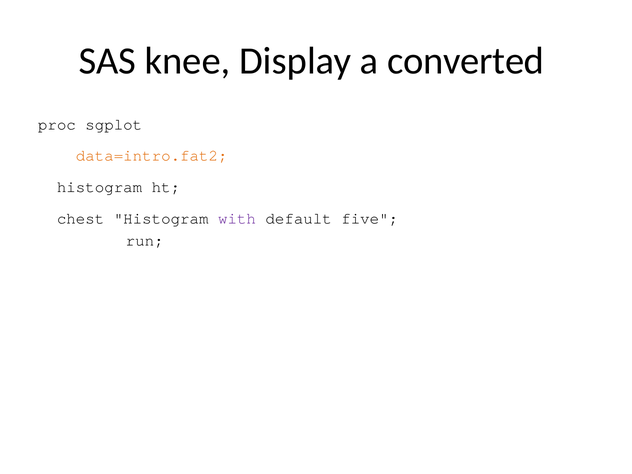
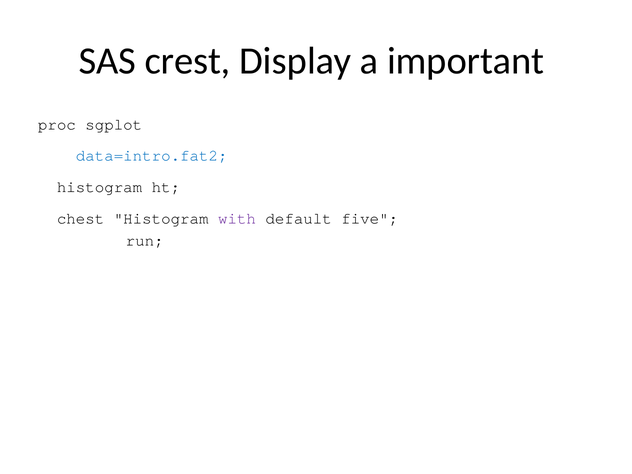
knee: knee -> crest (188, 61)
converted: converted -> important (466, 61)
data=intro.fat2 colour: orange -> blue (152, 156)
